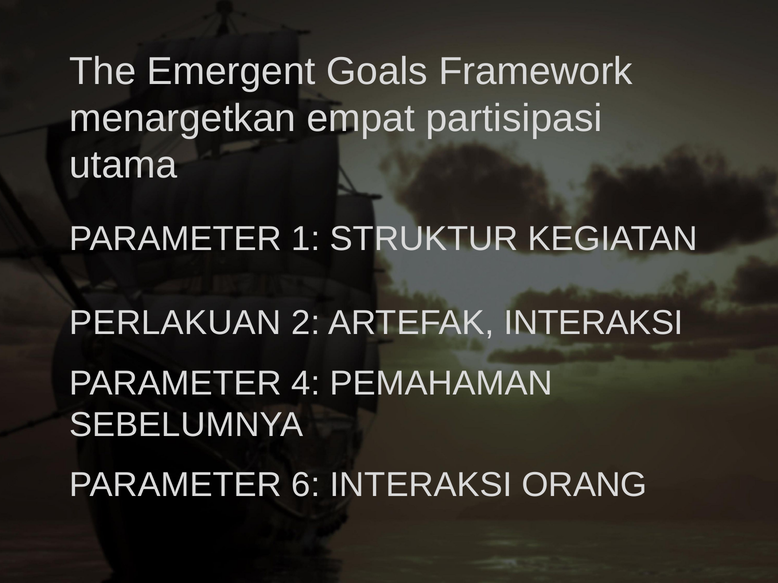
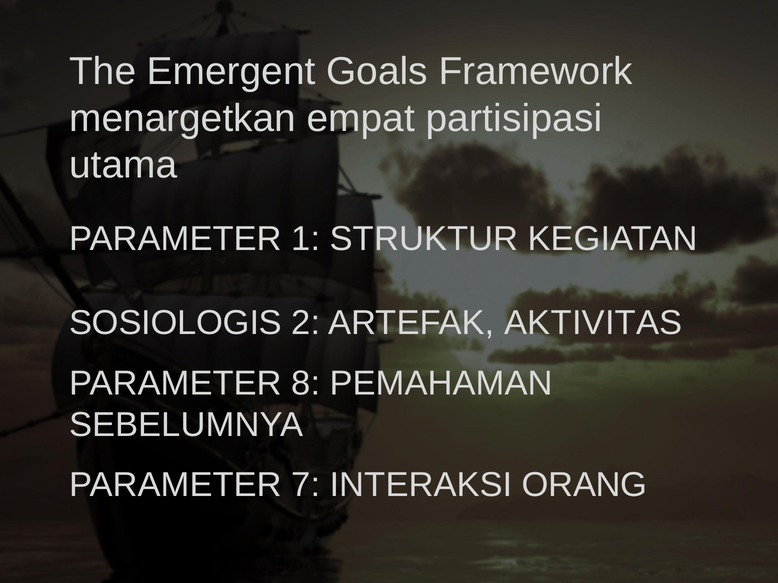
PERLAKUAN: PERLAKUAN -> SOSIOLOGIS (176, 323)
ARTEFAK INTERAKSI: INTERAKSI -> AKTIVITAS (593, 323)
4: 4 -> 8 (306, 384)
6: 6 -> 7 (306, 485)
